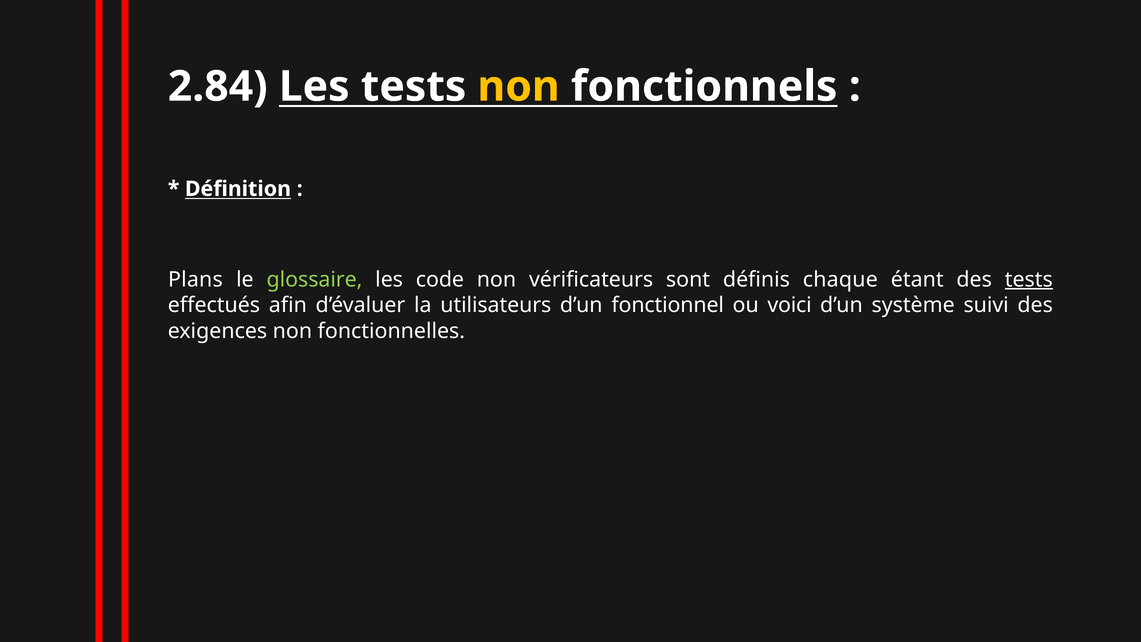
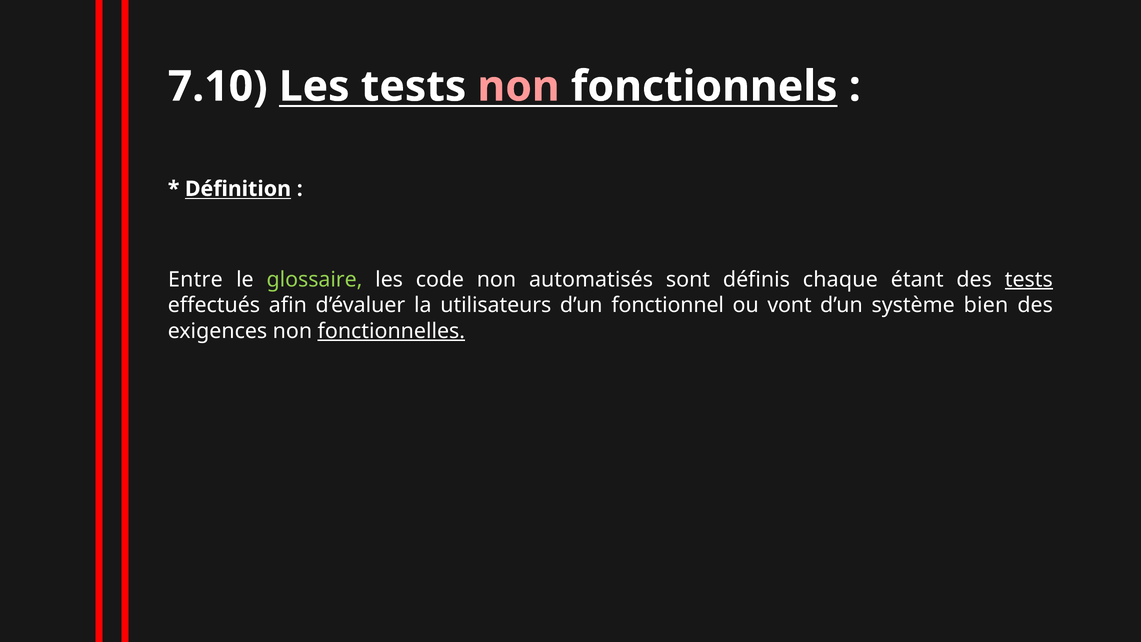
2.84: 2.84 -> 7.10 (218, 87)
non colour: yellow -> pink (519, 87)
Plans: Plans -> Entre (195, 280)
vérificateurs: vérificateurs -> automatisés (591, 280)
voici: voici -> vont (790, 305)
suivi: suivi -> bien (986, 305)
fonctionnelles underline: none -> present (391, 331)
